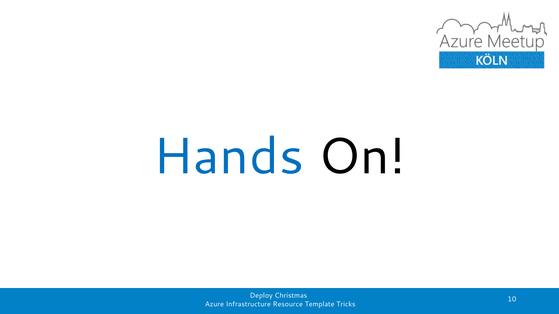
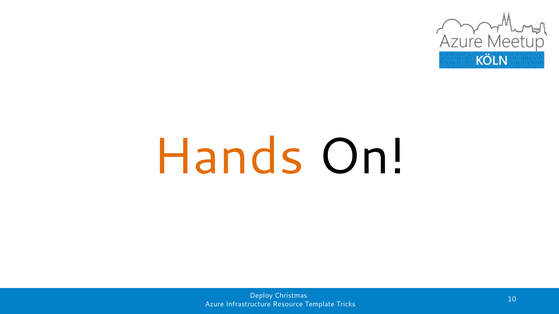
Hands colour: blue -> orange (229, 157)
